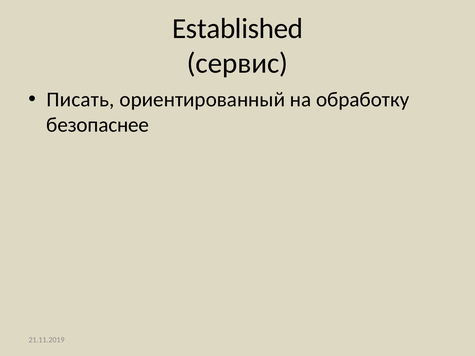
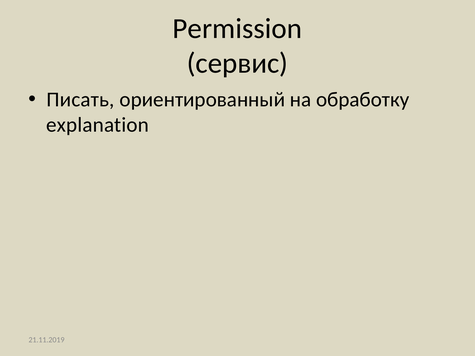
Established: Established -> Permission (237, 29)
безопаснее: безопаснее -> explanation (98, 125)
